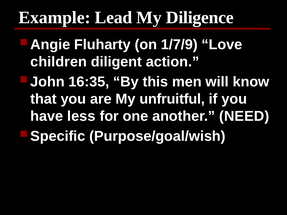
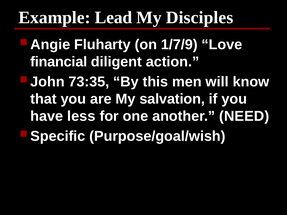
Diligence: Diligence -> Disciples (200, 18)
children: children -> financial (59, 62)
16:35: 16:35 -> 73:35 (89, 82)
unfruitful: unfruitful -> salvation (172, 99)
